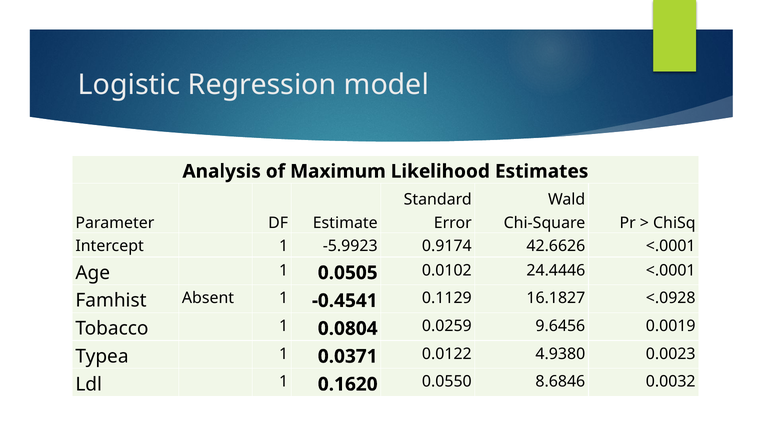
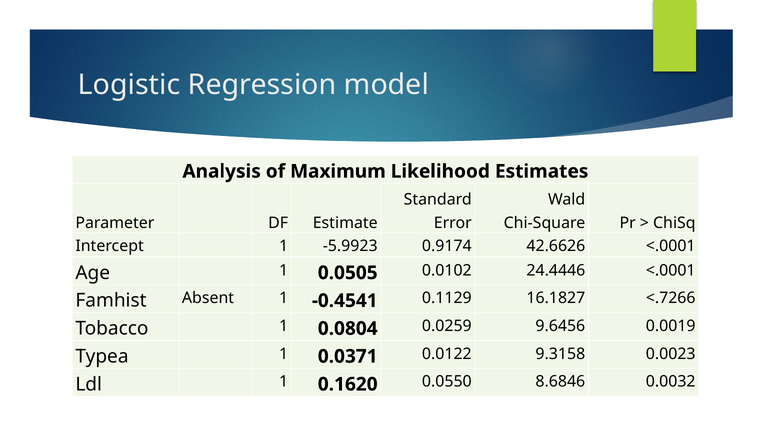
<.0928: <.0928 -> <.7266 (671, 298)
4.9380: 4.9380 -> 9.3158 (560, 354)
